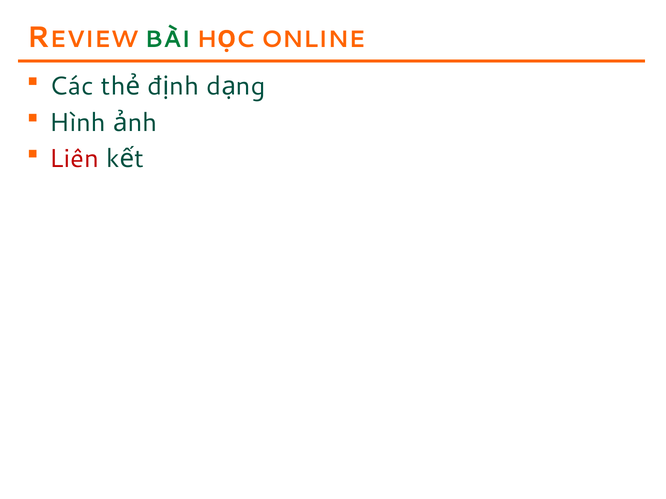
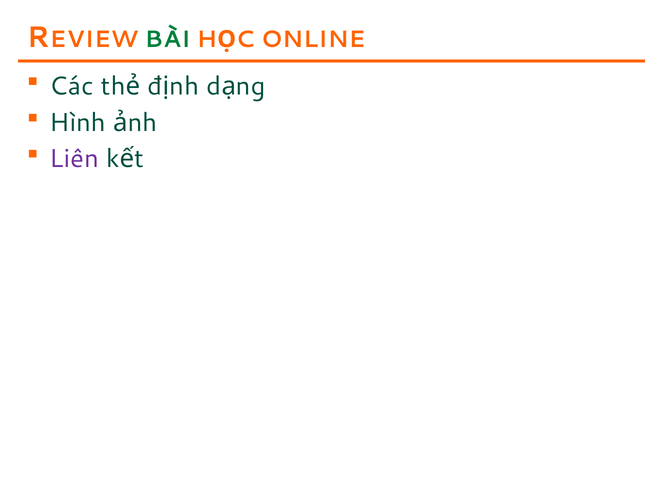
Liên colour: red -> purple (74, 159)
